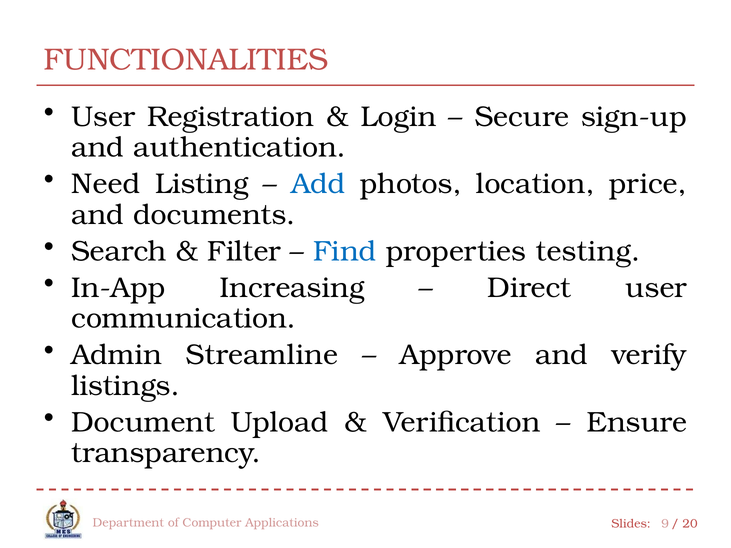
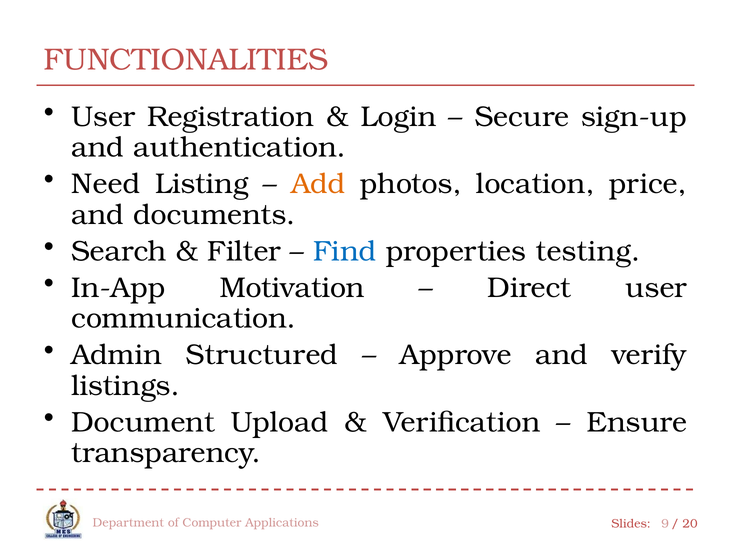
Add colour: blue -> orange (318, 184)
Increasing: Increasing -> Motivation (292, 288)
Streamline: Streamline -> Structured (262, 355)
